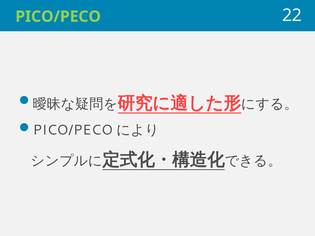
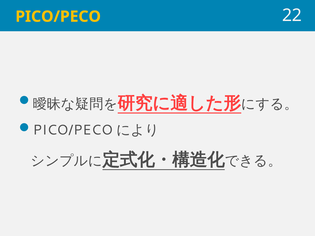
PICO/PECO colour: light green -> yellow (58, 17)
